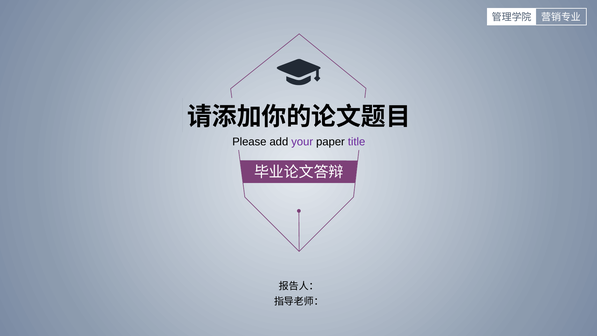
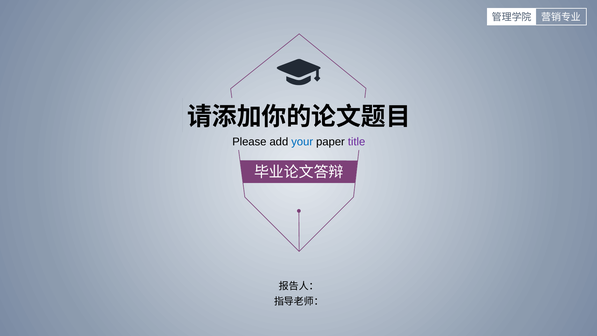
your colour: purple -> blue (302, 142)
